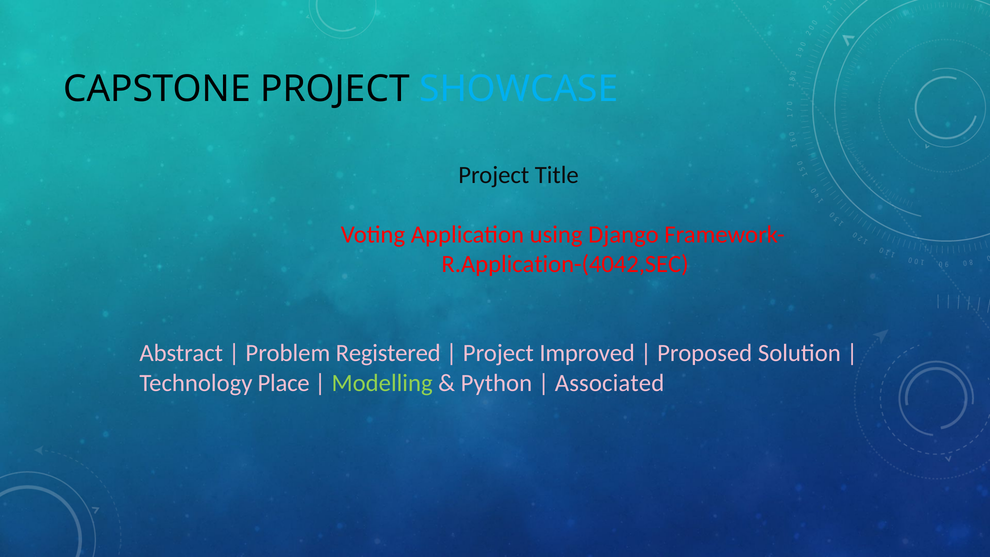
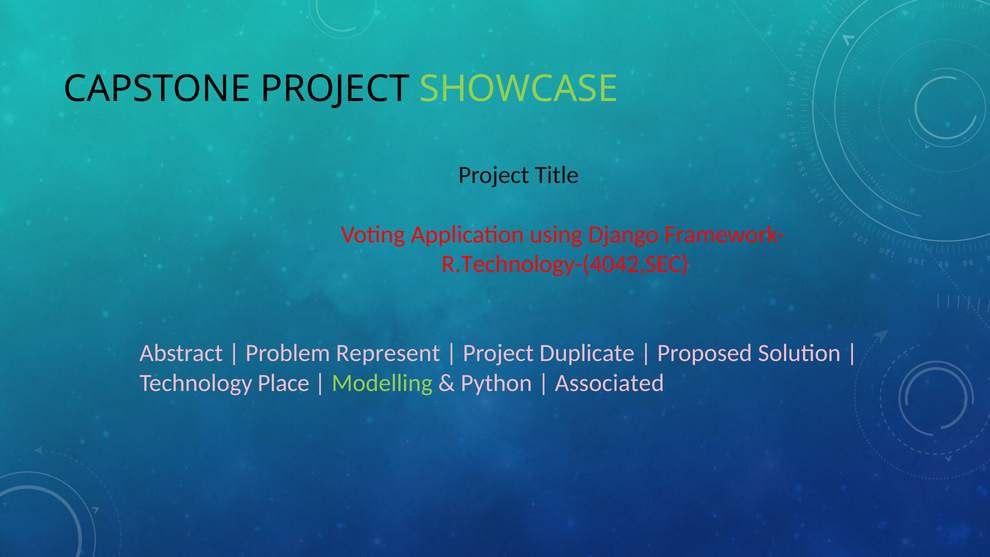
SHOWCASE colour: light blue -> light green (519, 89)
R.Application-(4042,SEC: R.Application-(4042,SEC -> R.Technology-(4042,SEC (565, 264)
Registered: Registered -> Represent (388, 353)
Improved: Improved -> Duplicate (587, 353)
